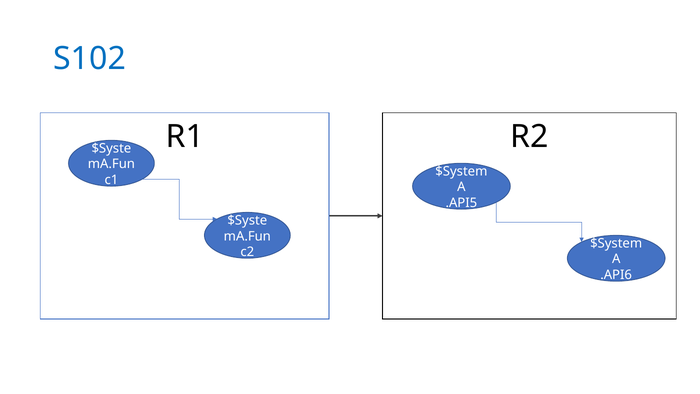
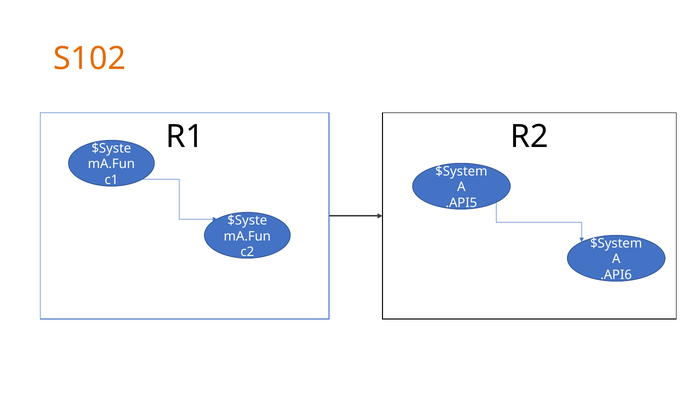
S102 colour: blue -> orange (90, 59)
